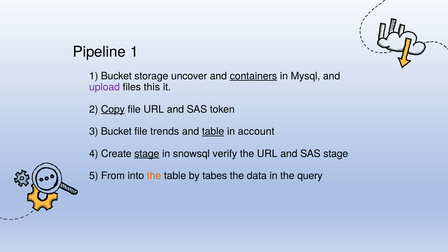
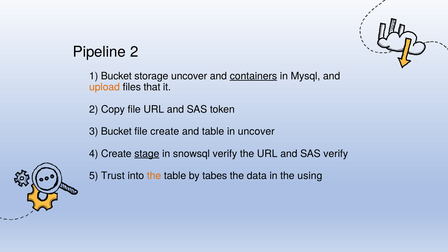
Pipeline 1: 1 -> 2 (134, 52)
upload colour: purple -> orange (104, 87)
this: this -> that (152, 87)
Copy underline: present -> none (113, 109)
file trends: trends -> create (165, 131)
table underline: present -> none (213, 131)
in account: account -> uncover (256, 131)
SAS stage: stage -> verify (336, 154)
From: From -> Trust (113, 176)
query: query -> using (310, 176)
